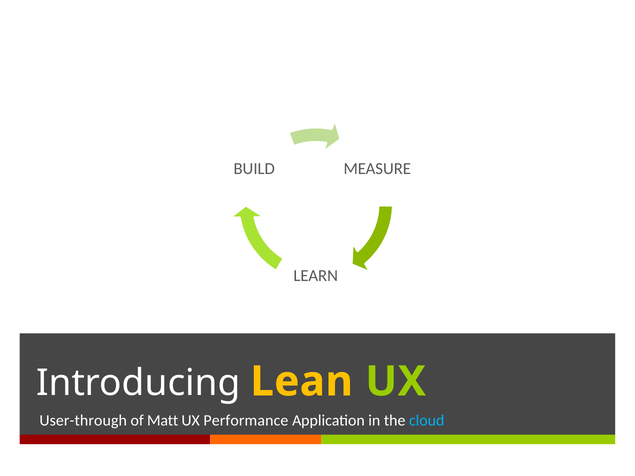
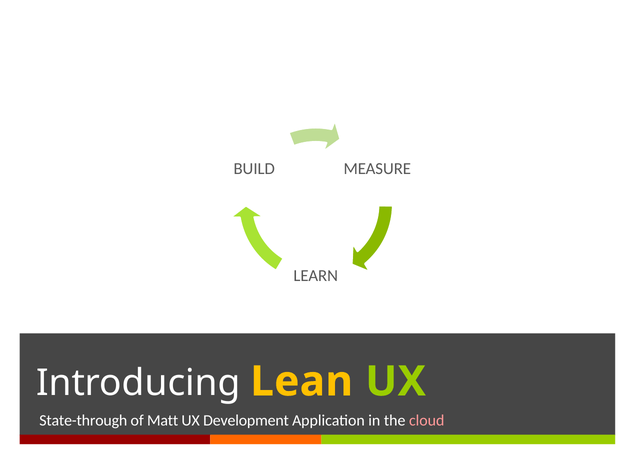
User-through: User-through -> State-through (83, 421)
Performance: Performance -> Development (246, 421)
cloud colour: light blue -> pink (427, 421)
